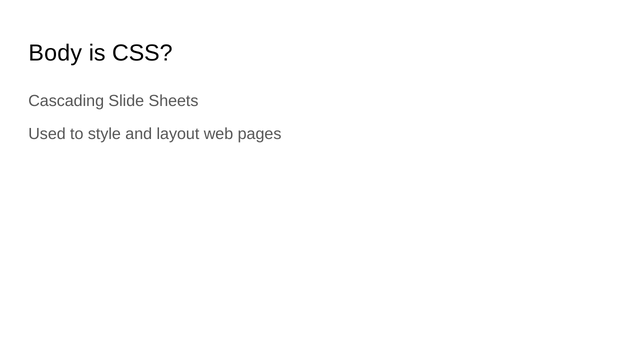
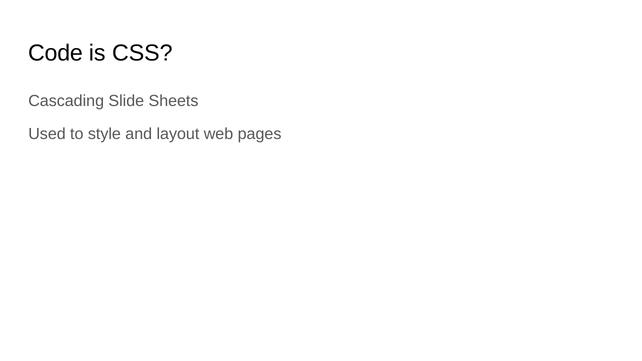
Body: Body -> Code (55, 53)
